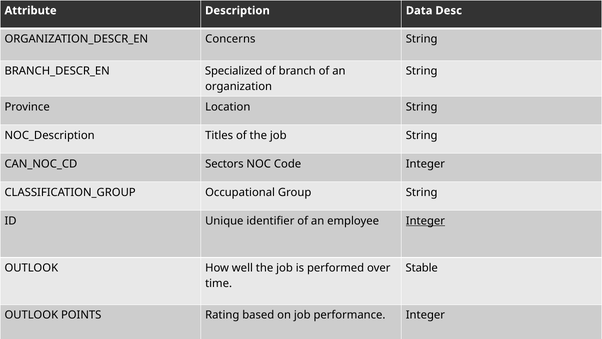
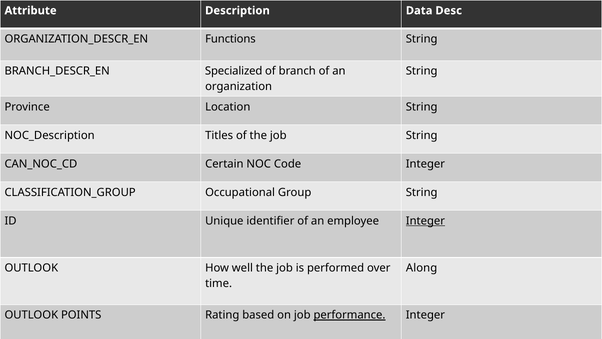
Concerns: Concerns -> Functions (230, 39)
Sectors: Sectors -> Certain (224, 164)
Stable: Stable -> Along (422, 268)
performance underline: none -> present (349, 315)
